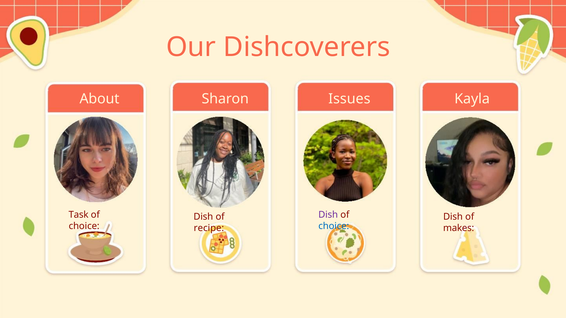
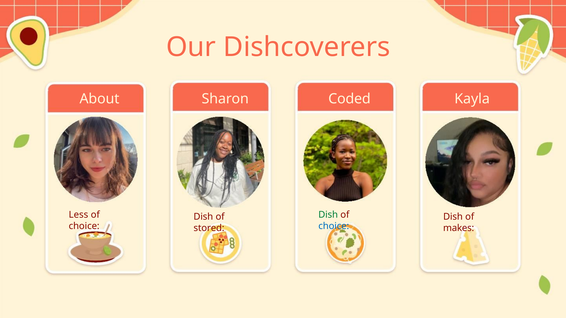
Issues: Issues -> Coded (349, 99)
Task: Task -> Less (78, 215)
Dish colour: purple -> green (328, 215)
recipe: recipe -> stored (209, 228)
